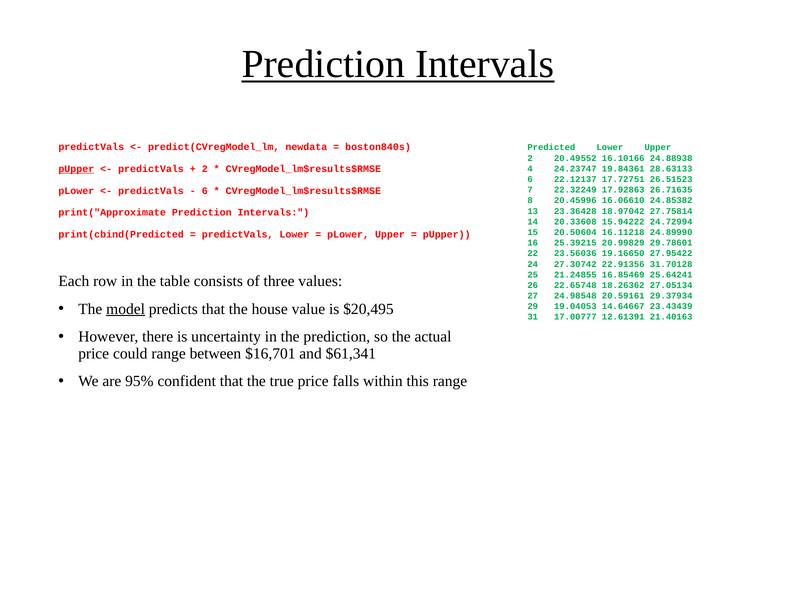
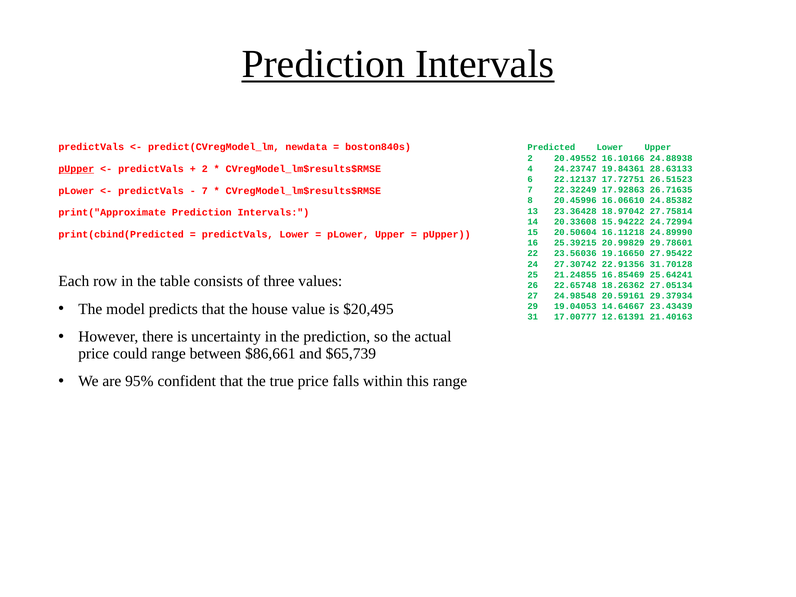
6: 6 -> 7 (205, 191)
model underline: present -> none (126, 309)
$16,701: $16,701 -> $86,661 (270, 353)
$61,341: $61,341 -> $65,739 (351, 353)
